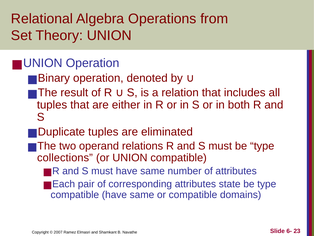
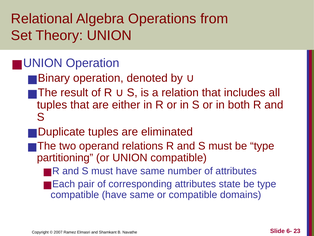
collections: collections -> partitioning (65, 157)
